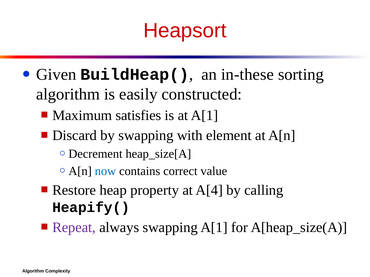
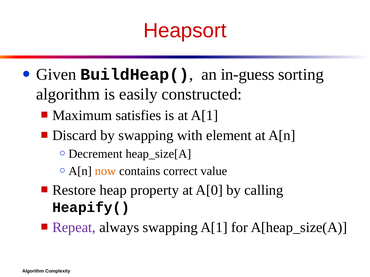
in-these: in-these -> in-guess (248, 75)
now colour: blue -> orange (105, 171)
A[4: A[4 -> A[0 (209, 190)
